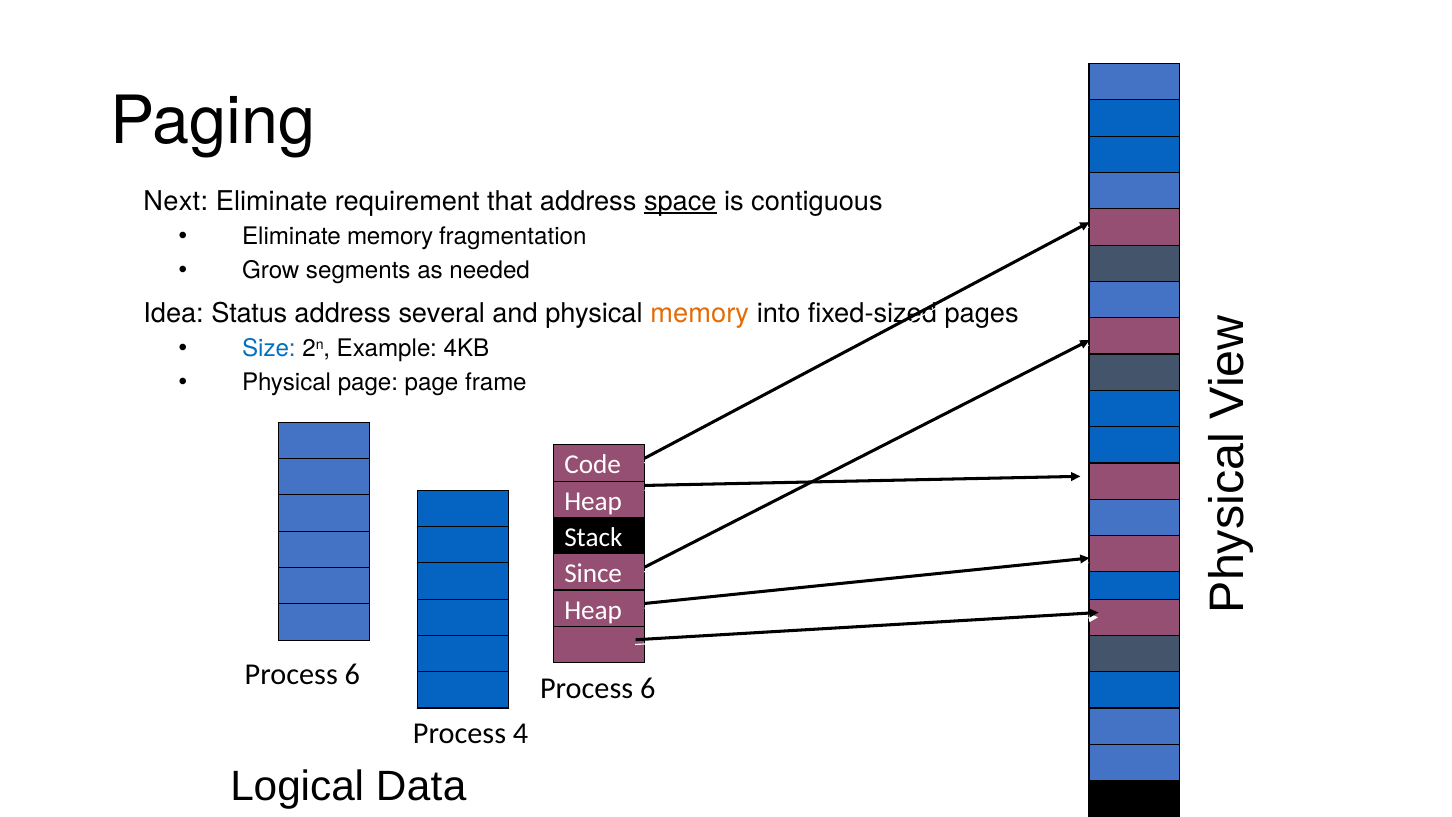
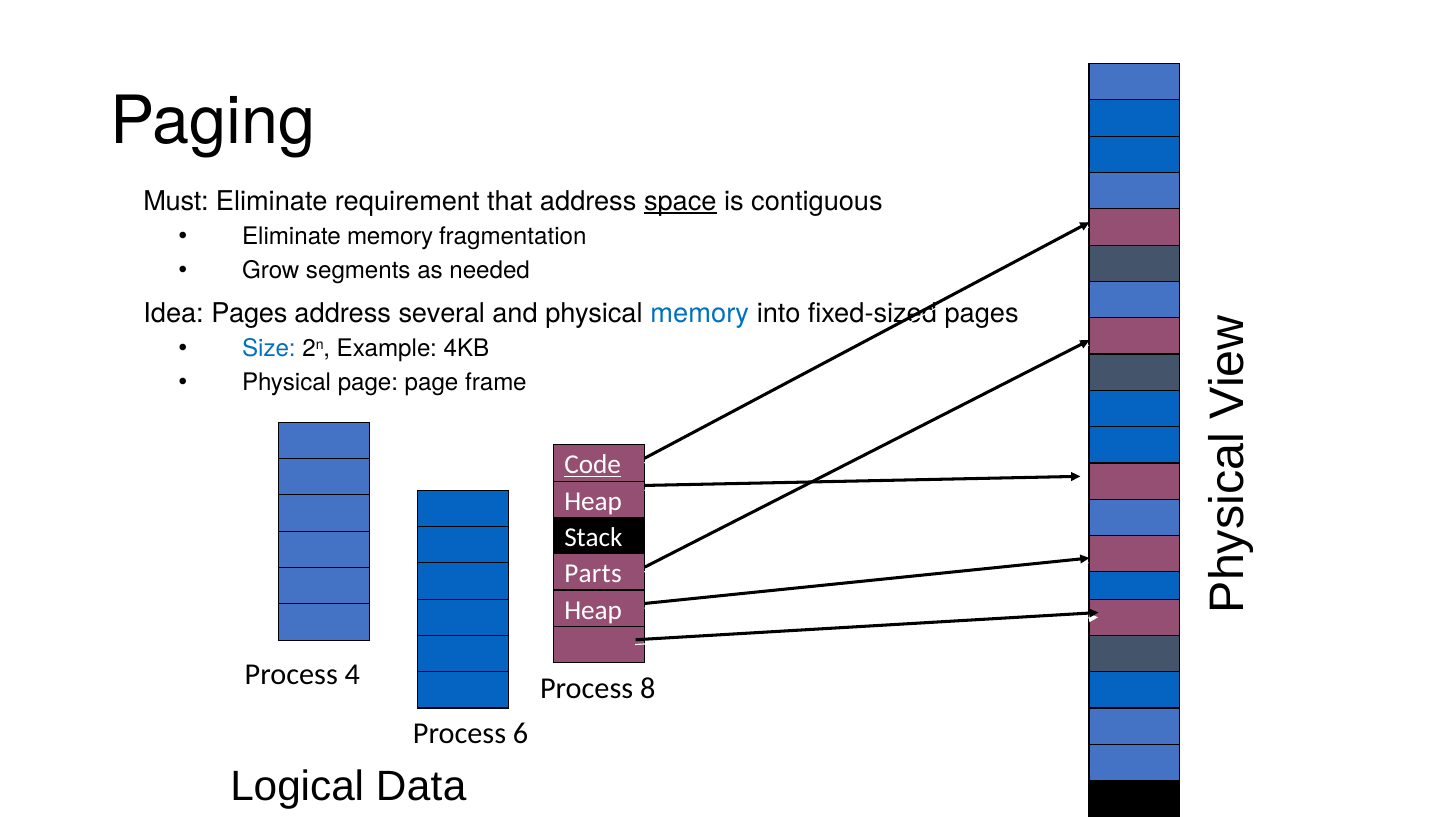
Next: Next -> Must (176, 201)
Idea Status: Status -> Pages (249, 313)
memory colour: orange -> blue (700, 313)
Code underline: none -> present (593, 465)
Since: Since -> Parts (593, 574)
6: 6 -> 4 (352, 675)
6: 6 -> 8 (648, 688)
4: 4 -> 6 (521, 733)
